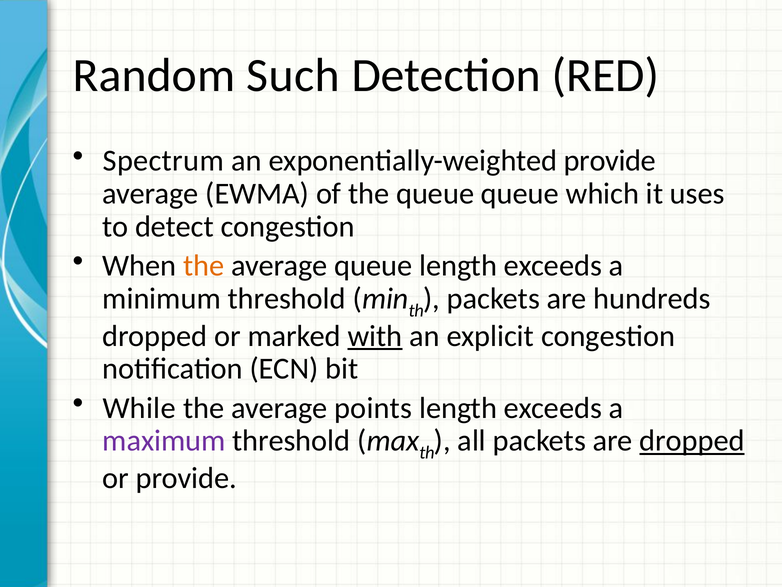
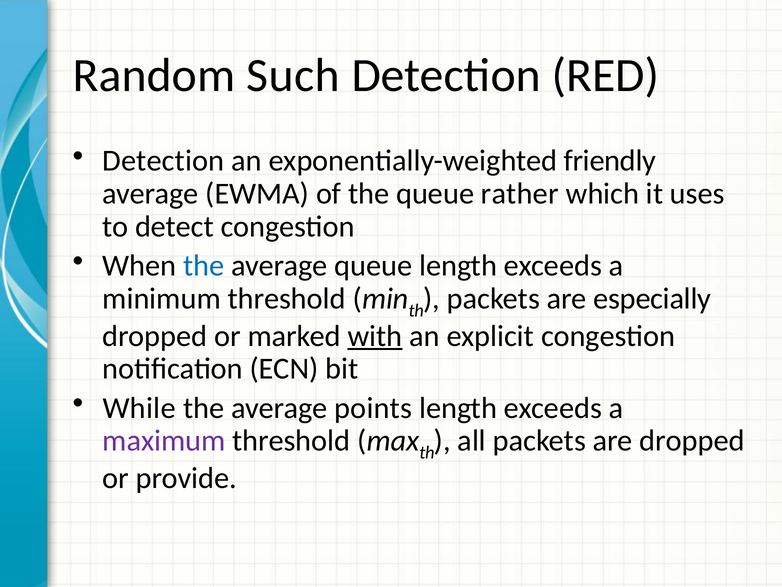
Spectrum: Spectrum -> Detection (163, 161)
exponentially-weighted provide: provide -> friendly (610, 161)
queue queue: queue -> rather (520, 194)
the colour: orange -> blue (204, 266)
hundreds: hundreds -> especially (652, 298)
dropped underline: present -> none (692, 440)
